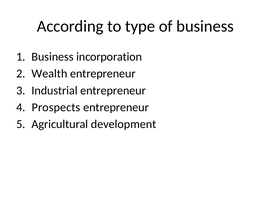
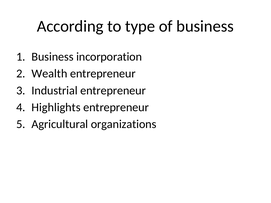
Prospects: Prospects -> Highlights (56, 107)
development: development -> organizations (124, 124)
